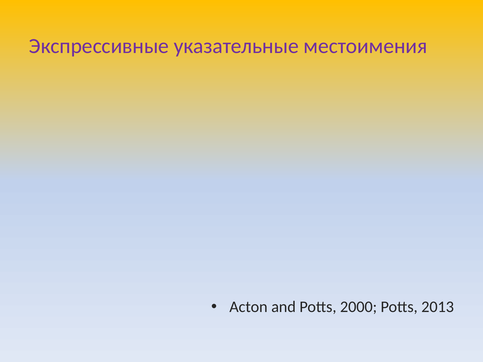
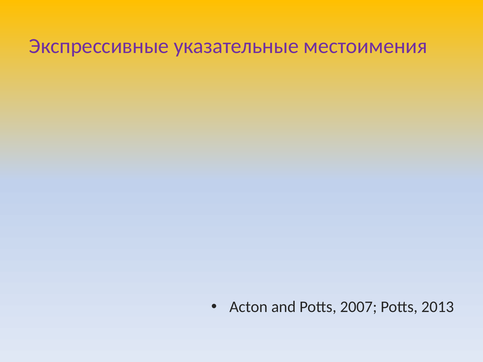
2000: 2000 -> 2007 (359, 307)
